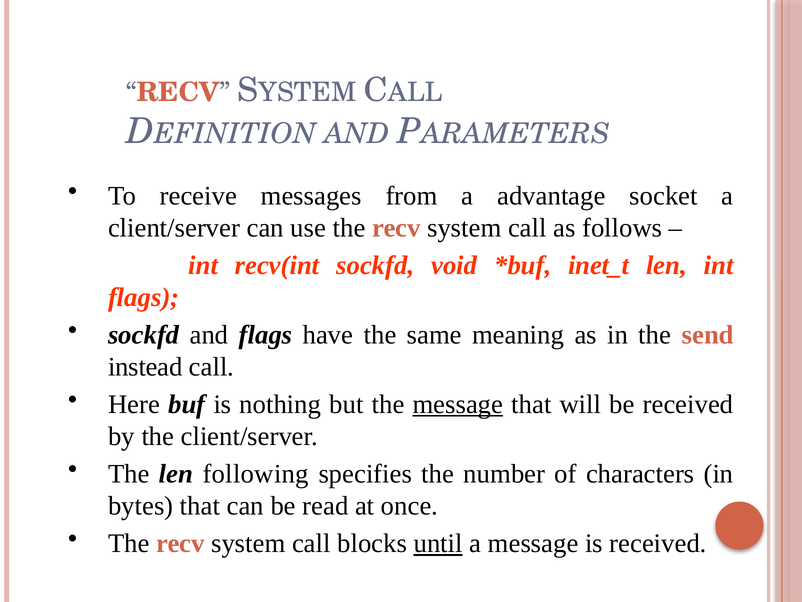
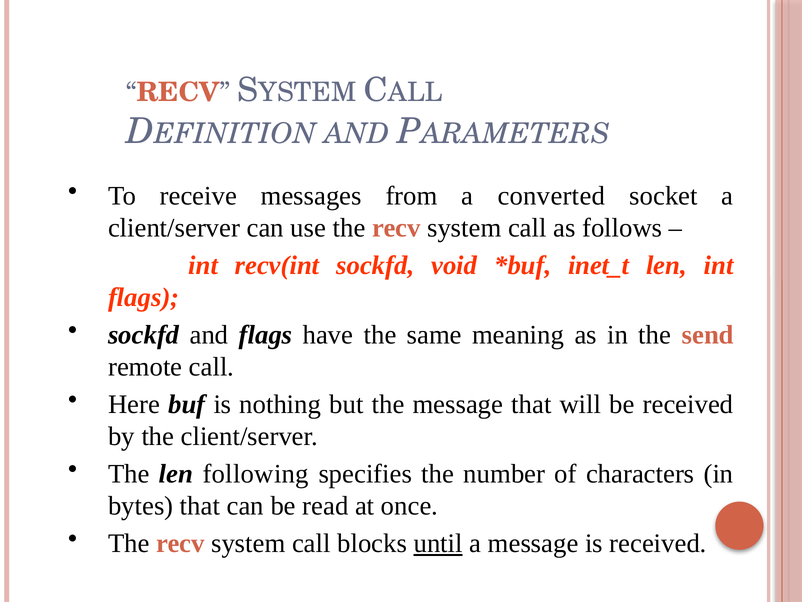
advantage: advantage -> converted (551, 196)
instead: instead -> remote (145, 367)
message underline: present -> none (458, 404)
